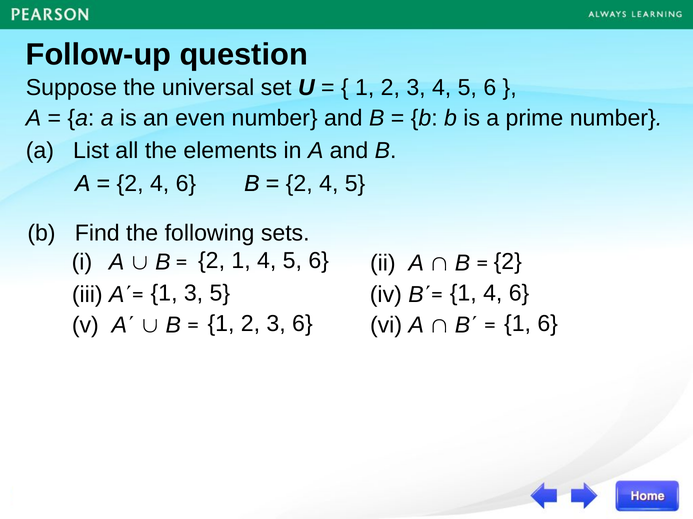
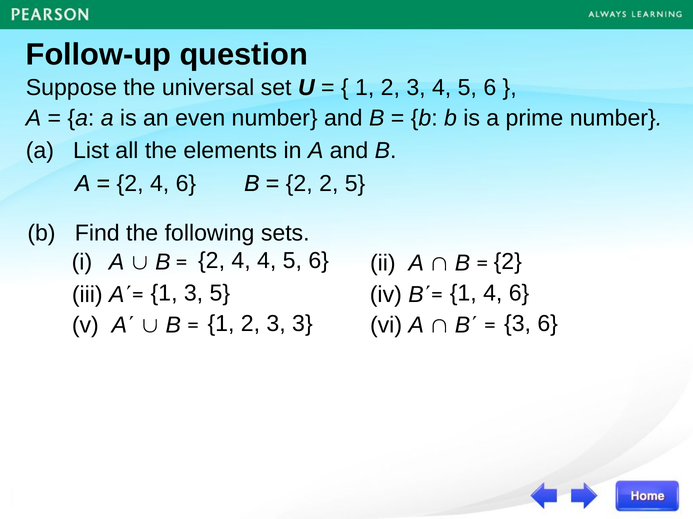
4: 4 -> 2 (329, 184)
1: 1 -> 4 (241, 261)
3 6: 6 -> 3 (302, 324)
1: 1 -> 3 (518, 324)
